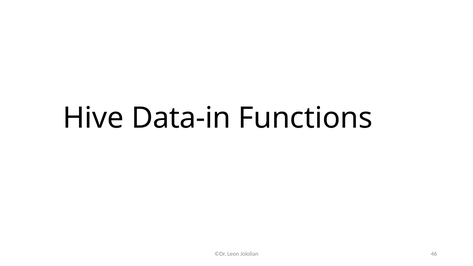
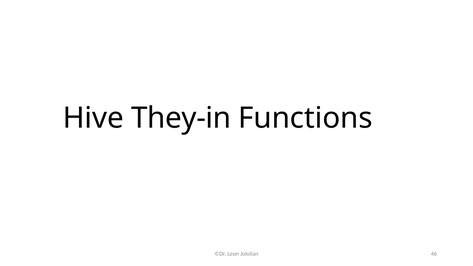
Data-in: Data-in -> They-in (181, 118)
